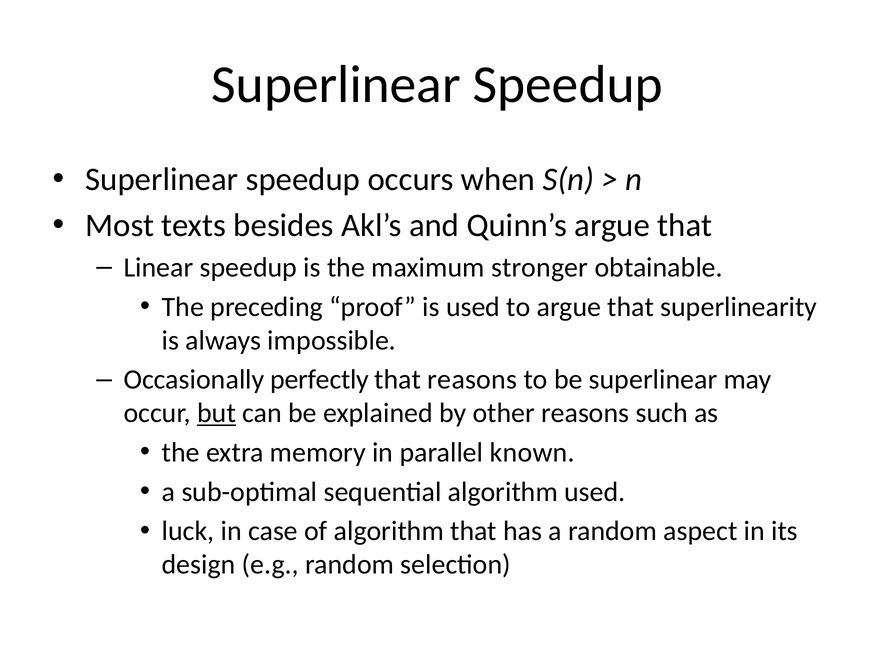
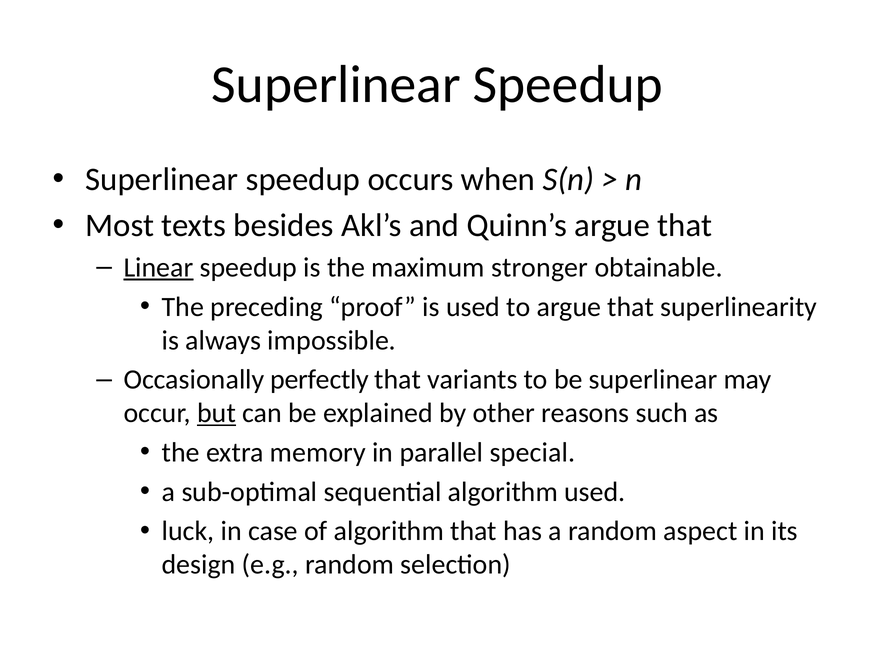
Linear underline: none -> present (159, 268)
that reasons: reasons -> variants (472, 380)
known: known -> special (532, 453)
